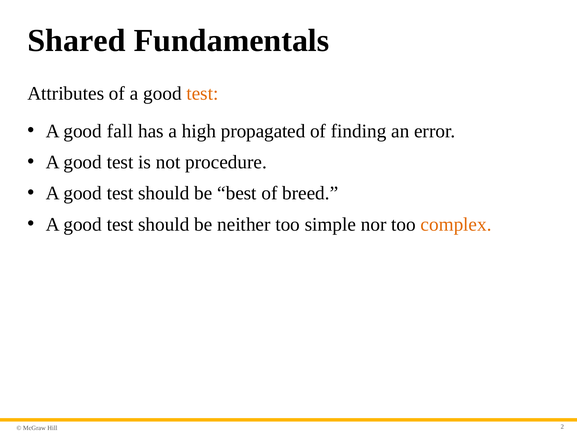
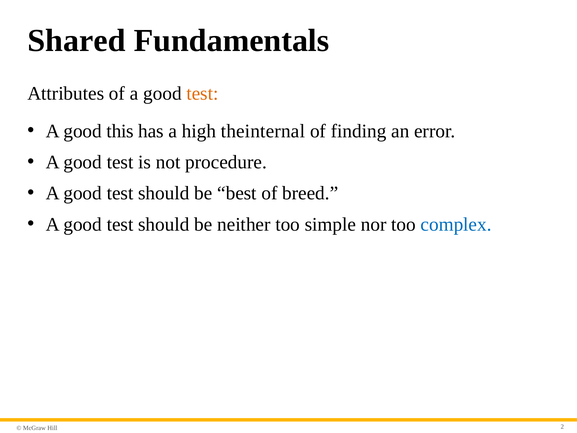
fall: fall -> this (120, 131)
propagated: propagated -> theinternal (263, 131)
complex colour: orange -> blue (456, 224)
